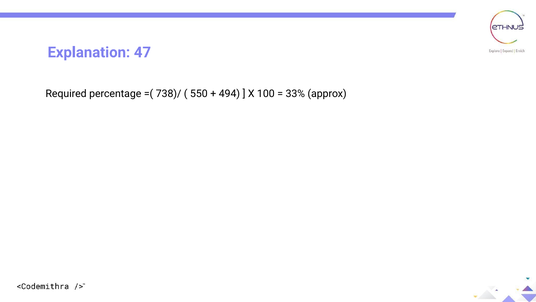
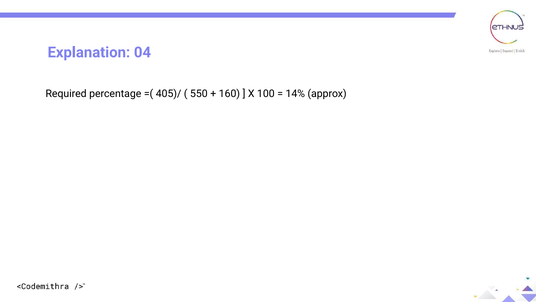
47: 47 -> 04 (142, 52)
738)/: 738)/ -> 405)/ (169, 93)
494: 494 -> 160 (229, 93)
33%: 33% -> 14% (295, 93)
